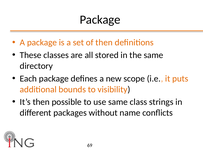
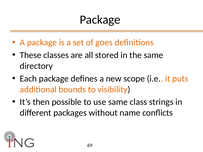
of then: then -> goes (104, 43)
